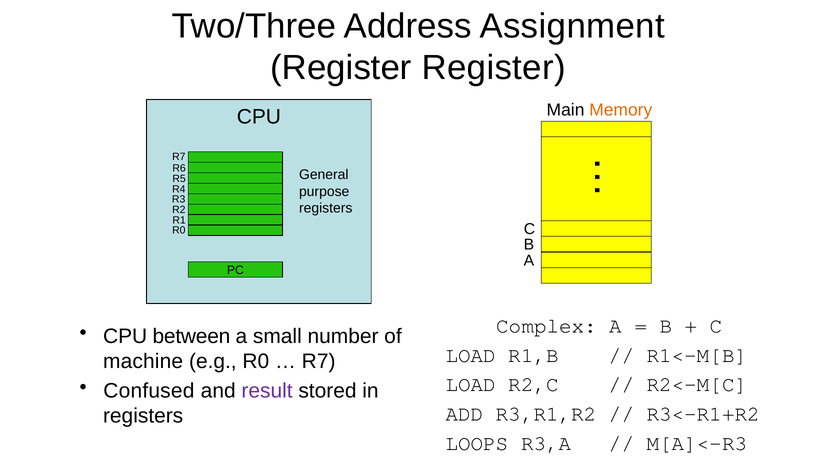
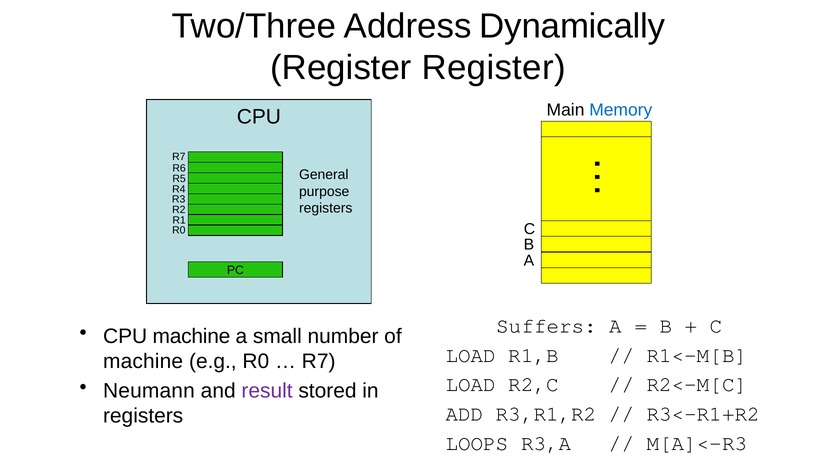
Assignment: Assignment -> Dynamically (572, 26)
Memory colour: orange -> blue (621, 110)
Complex: Complex -> Suffers (547, 326)
CPU between: between -> machine (191, 336)
Confused: Confused -> Neumann (149, 391)
